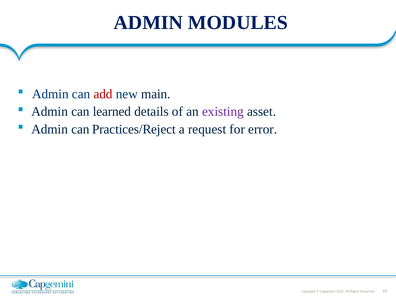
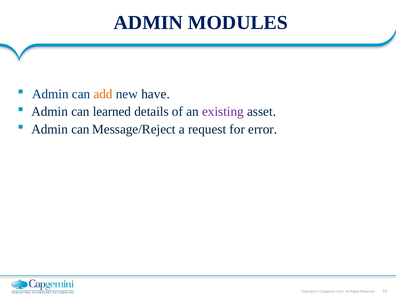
add colour: red -> orange (103, 94)
main: main -> have (156, 94)
Practices/Reject: Practices/Reject -> Message/Reject (134, 129)
